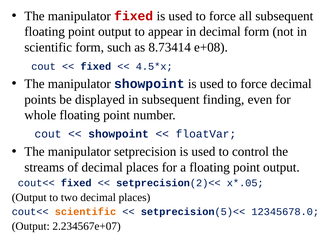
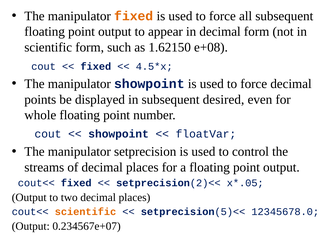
fixed colour: red -> orange (134, 16)
8.73414: 8.73414 -> 1.62150 (170, 47)
finding: finding -> desired (224, 99)
2.234567e+07: 2.234567e+07 -> 0.234567e+07 (87, 226)
